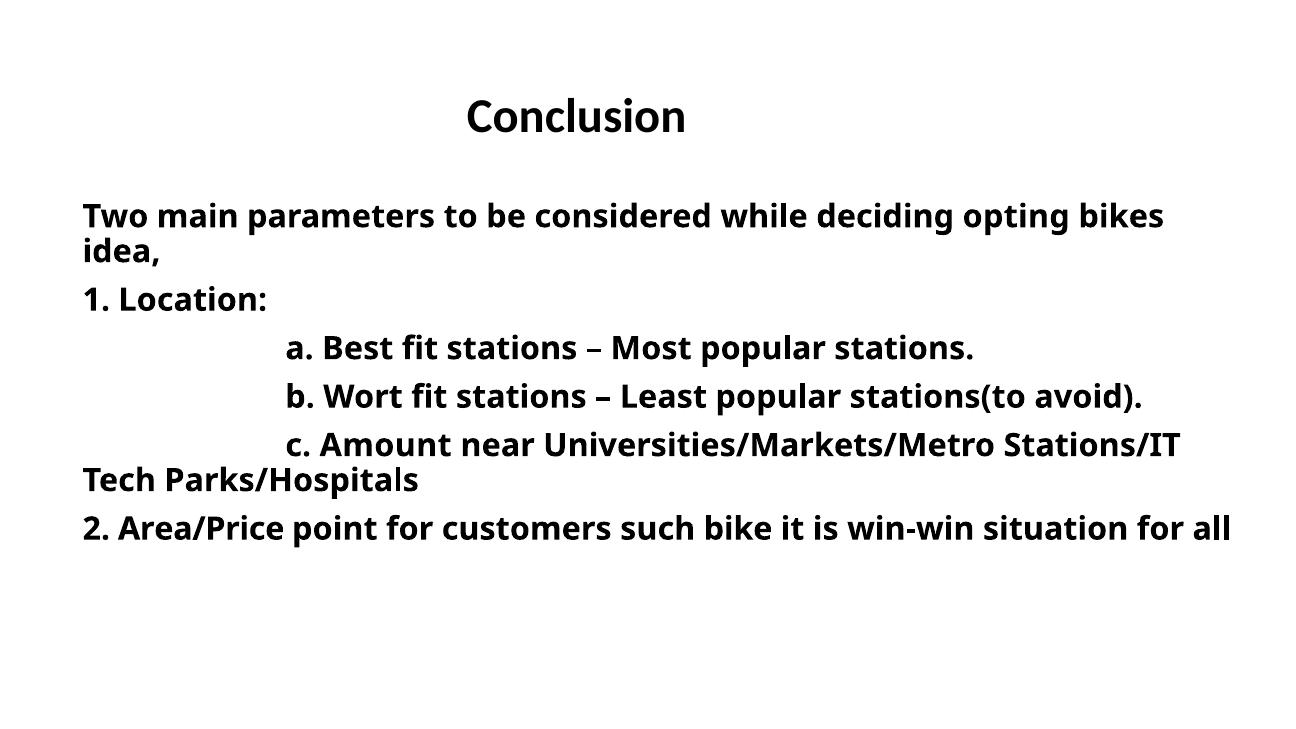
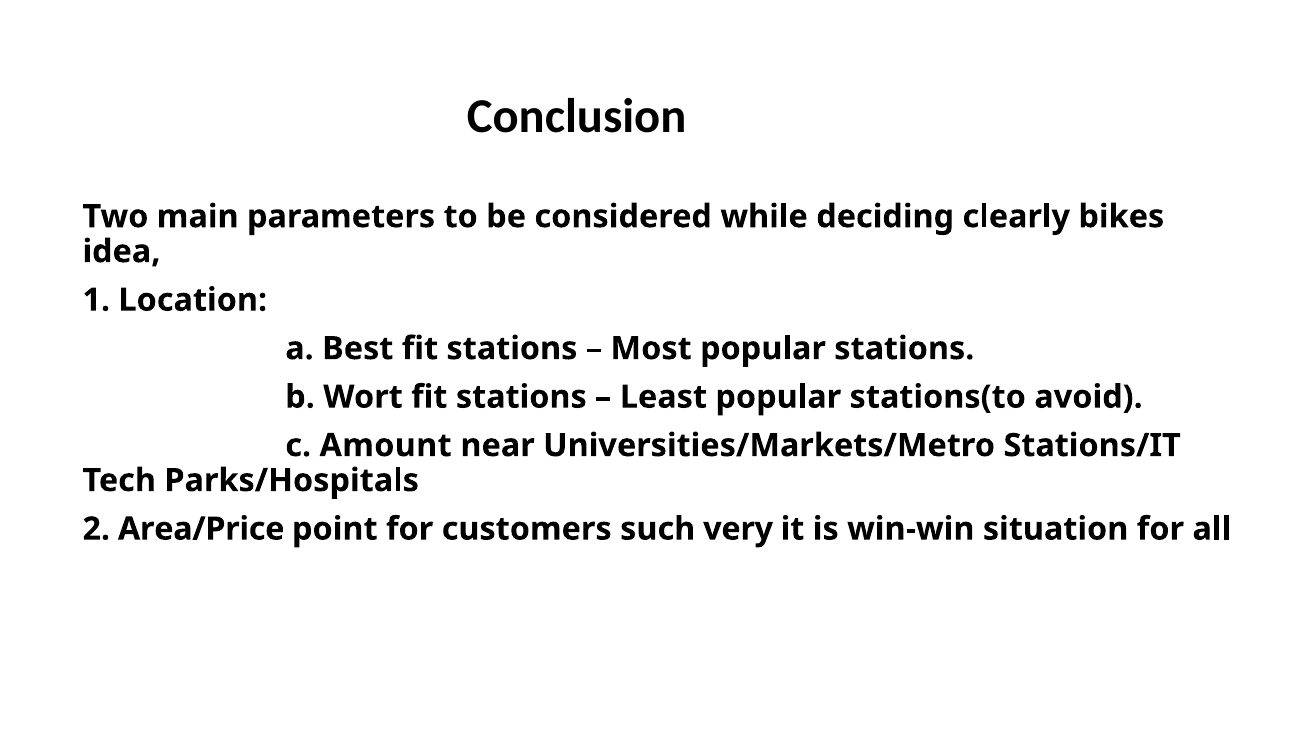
opting: opting -> clearly (1016, 217)
bike: bike -> very (738, 529)
